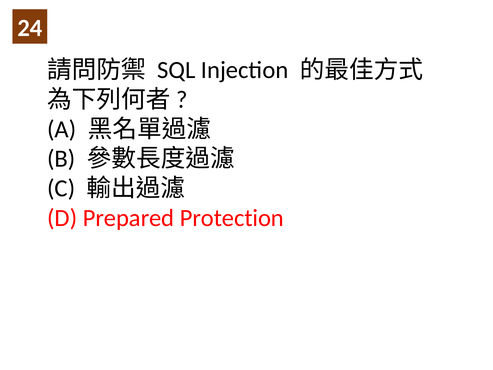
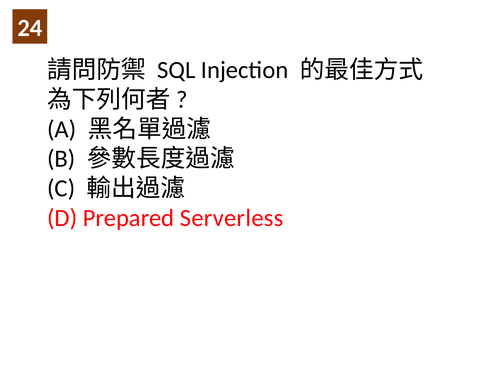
Protection: Protection -> Serverless (232, 218)
